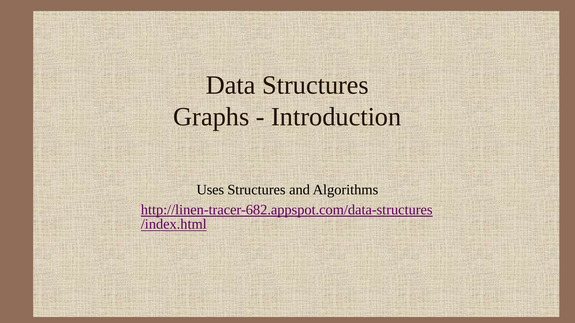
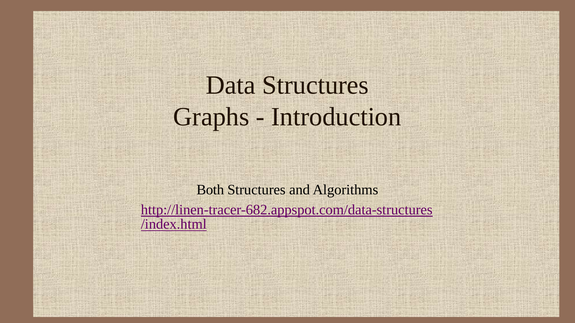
Uses: Uses -> Both (210, 190)
